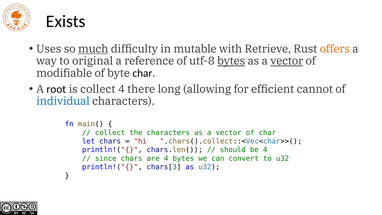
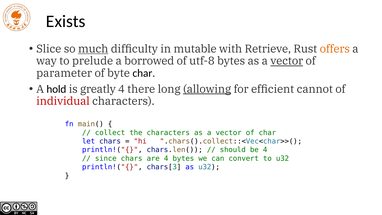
Uses: Uses -> Slice (49, 49)
original: original -> prelude (93, 61)
reference: reference -> borrowed (149, 61)
bytes underline: present -> none (231, 61)
modifiable: modifiable -> parameter (64, 73)
root: root -> hold (56, 89)
is collect: collect -> greatly (98, 89)
allowing underline: none -> present (207, 89)
individual colour: blue -> red (63, 101)
